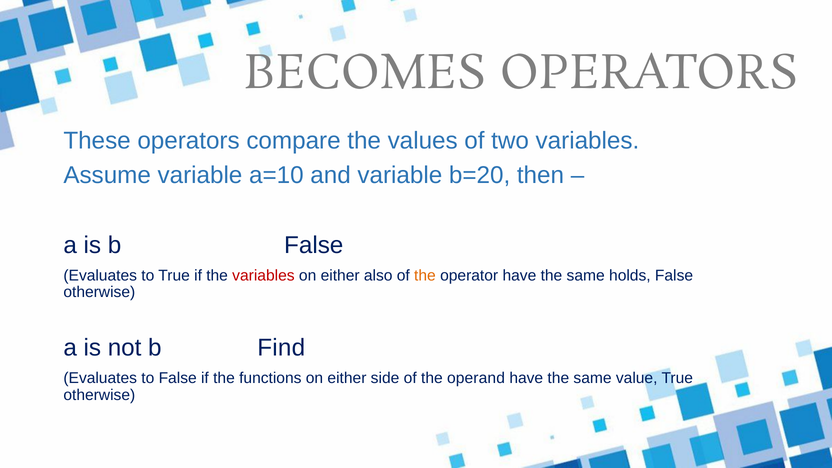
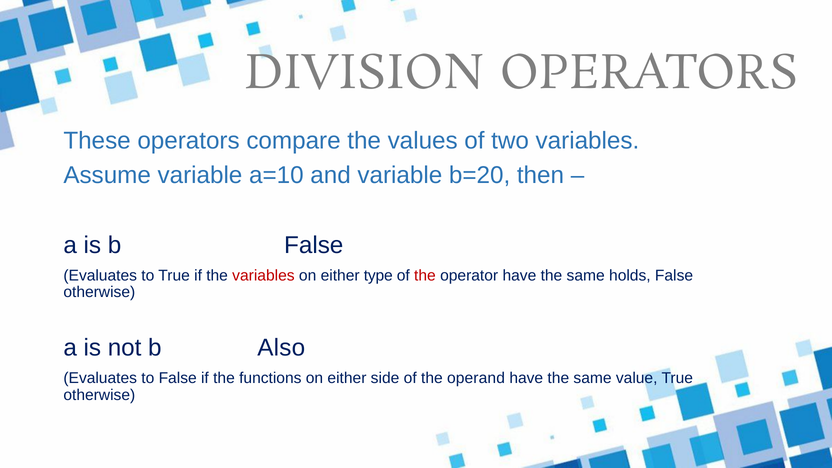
BECOMES: BECOMES -> DIVISION (365, 73)
also: also -> type (378, 275)
the colour: orange -> red (425, 275)
Find: Find -> Also (281, 348)
